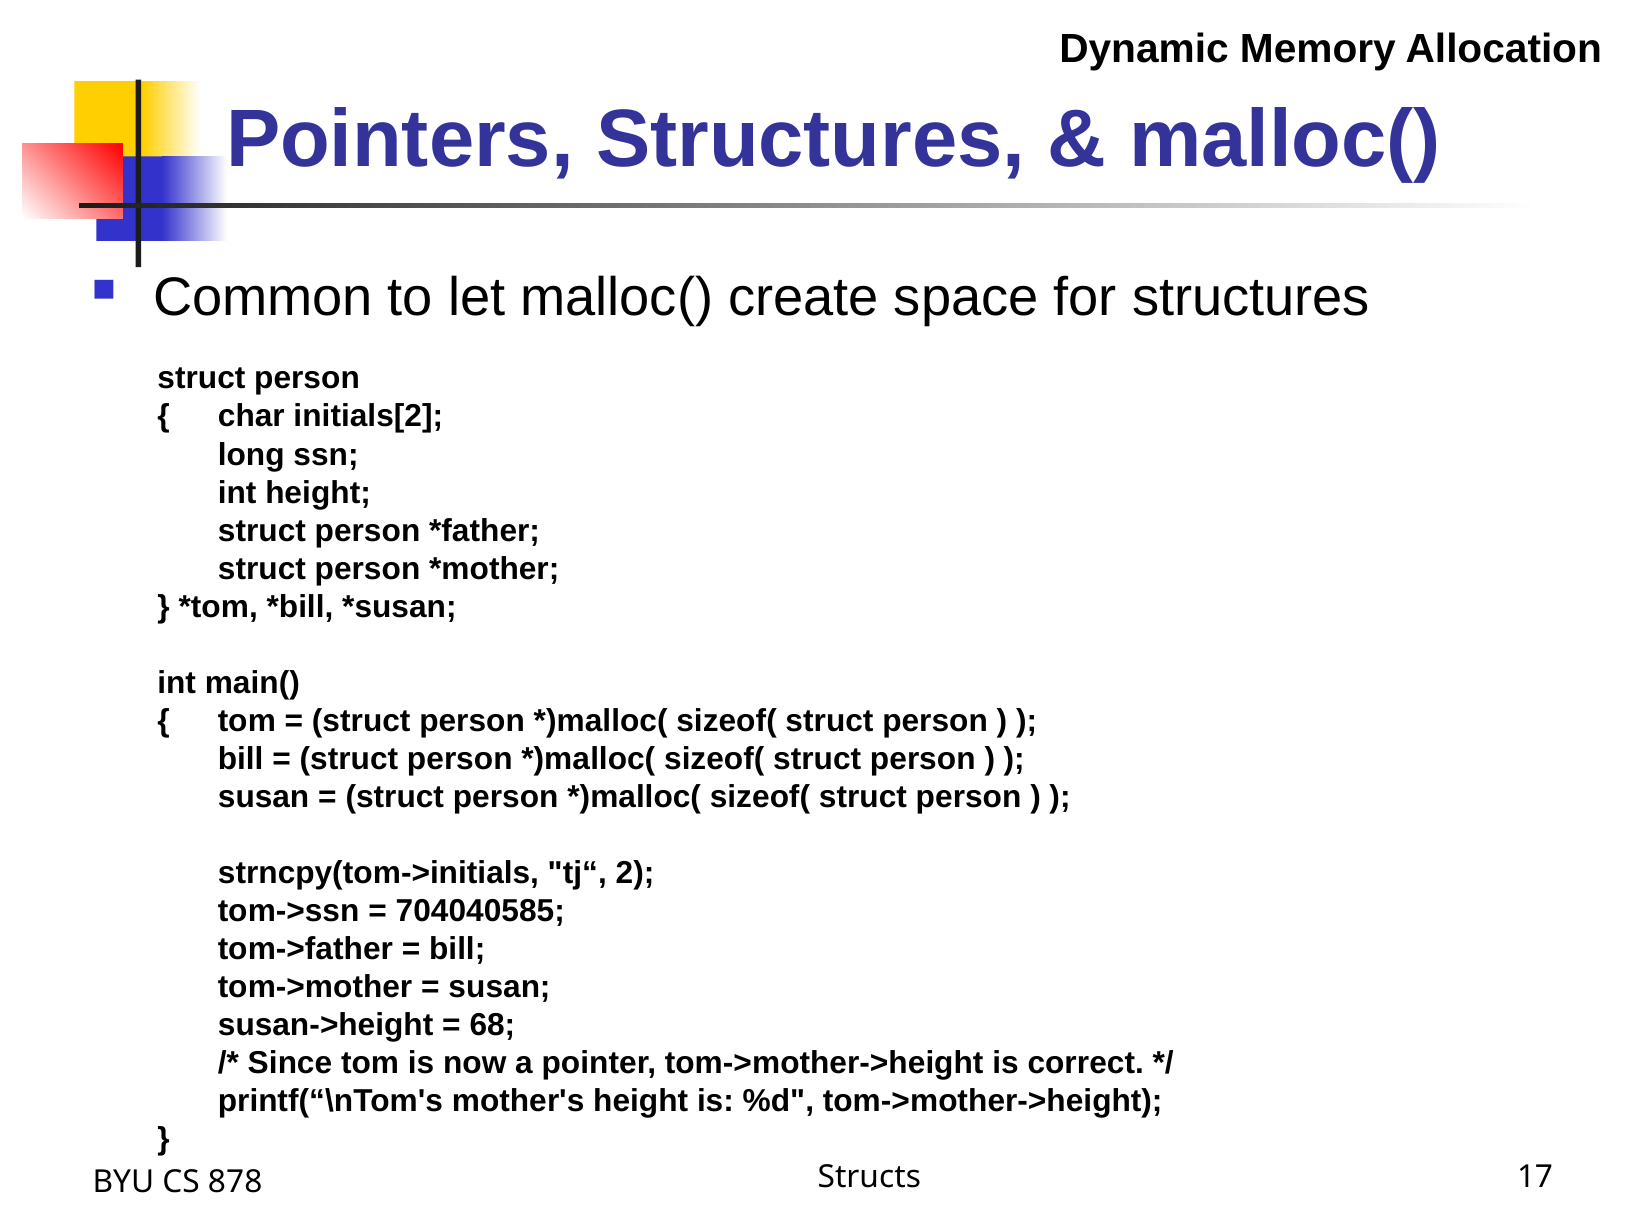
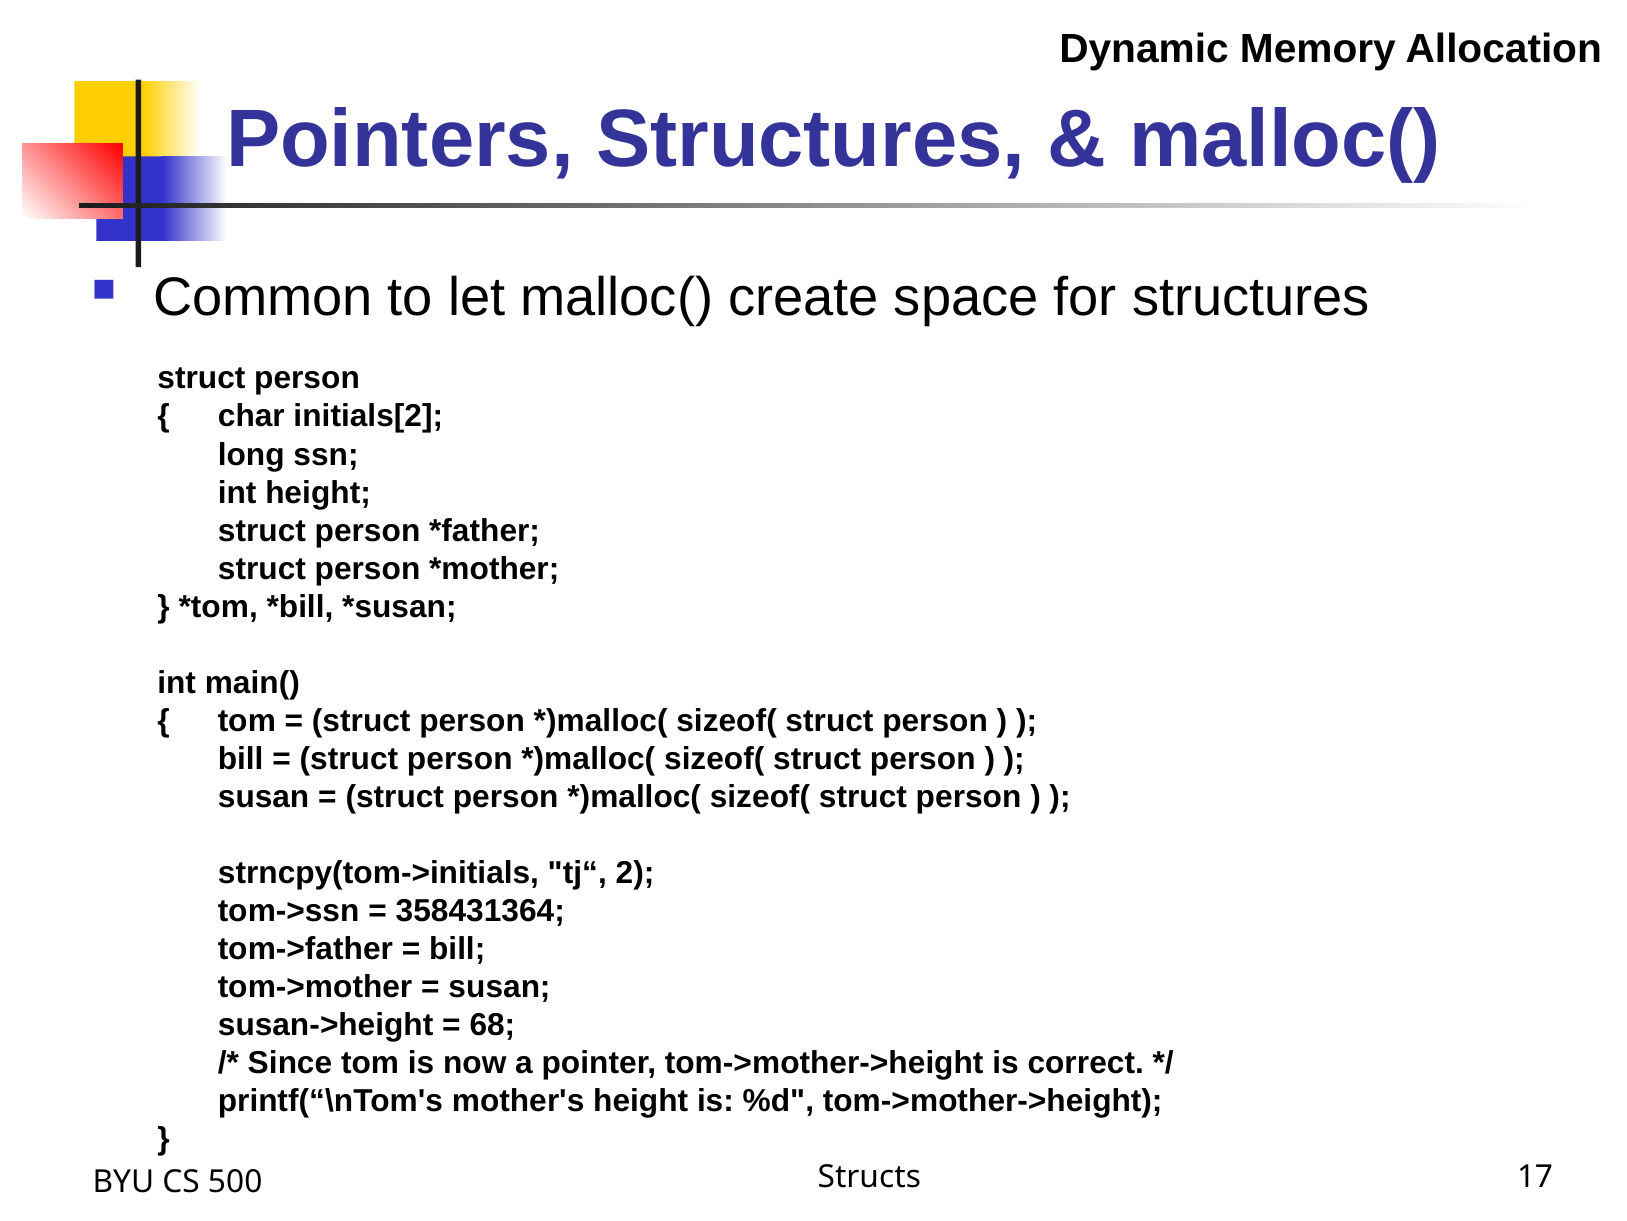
704040585: 704040585 -> 358431364 (480, 910)
878: 878 -> 500 (235, 1182)
